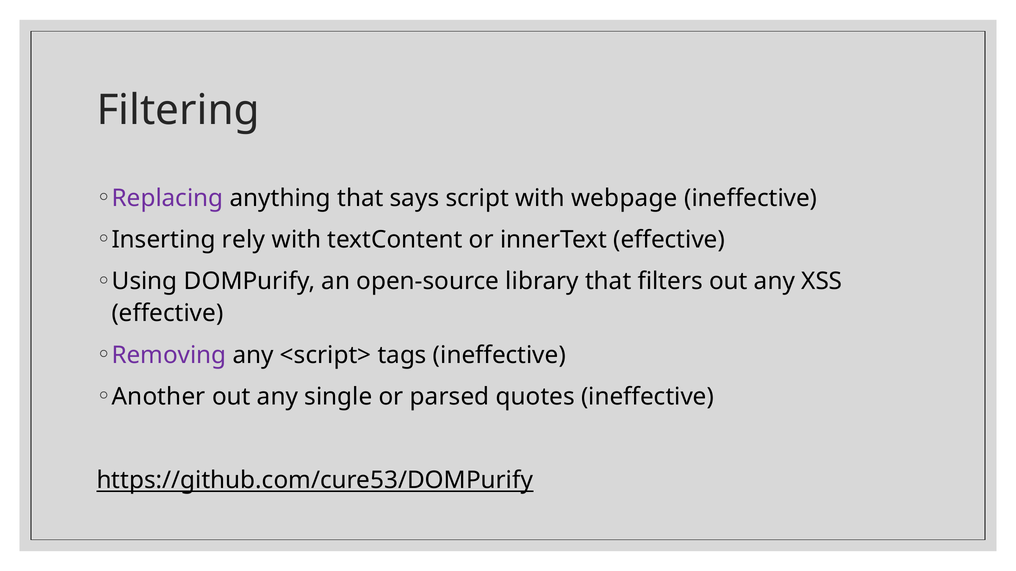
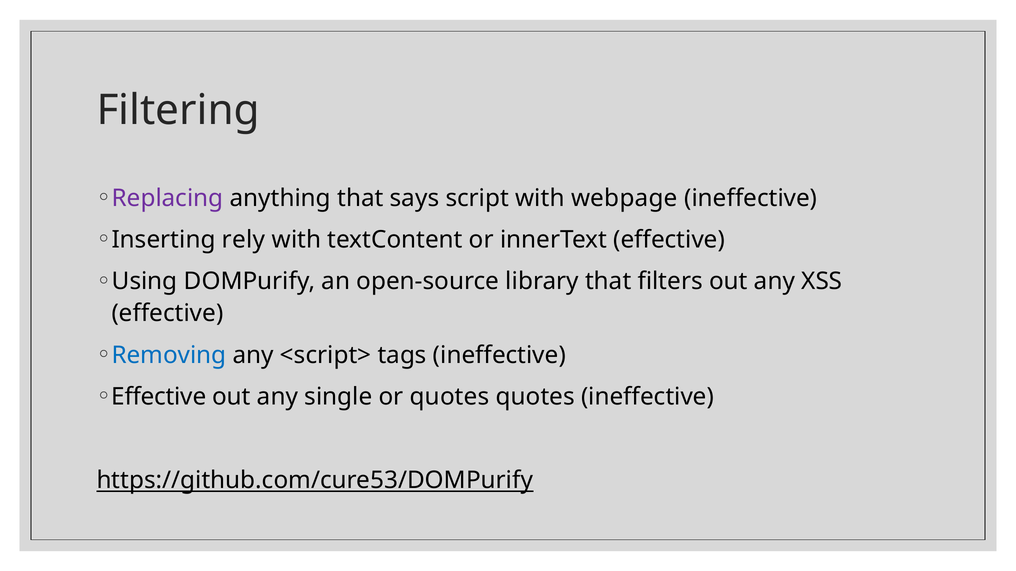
Removing colour: purple -> blue (169, 355)
Another: Another -> Effective (159, 397)
or parsed: parsed -> quotes (450, 397)
